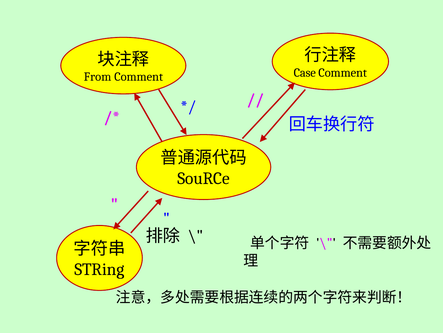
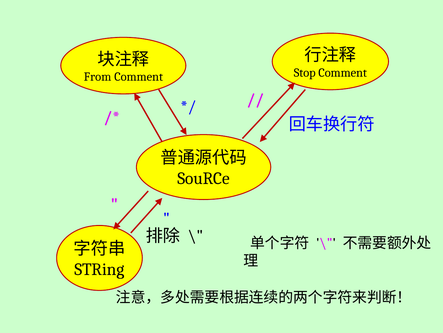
Case: Case -> Stop (305, 73)
